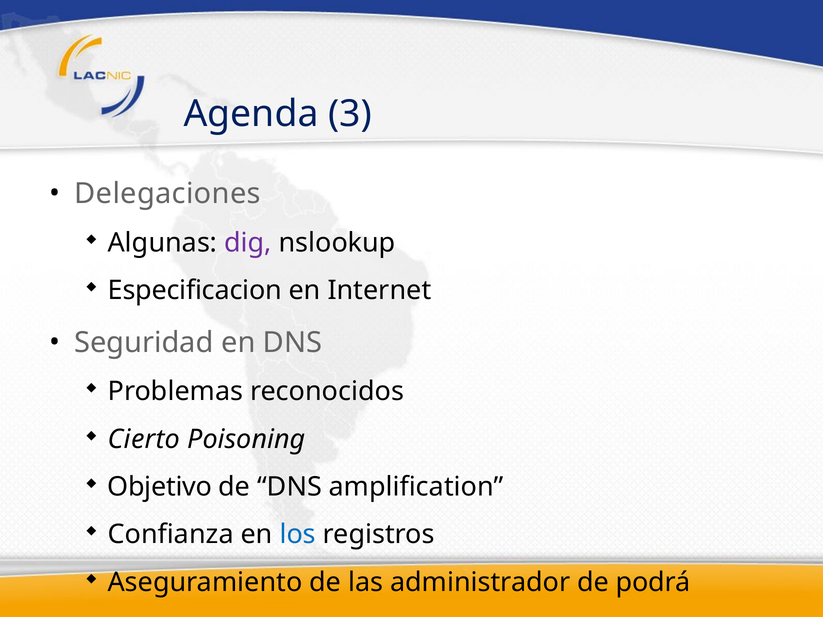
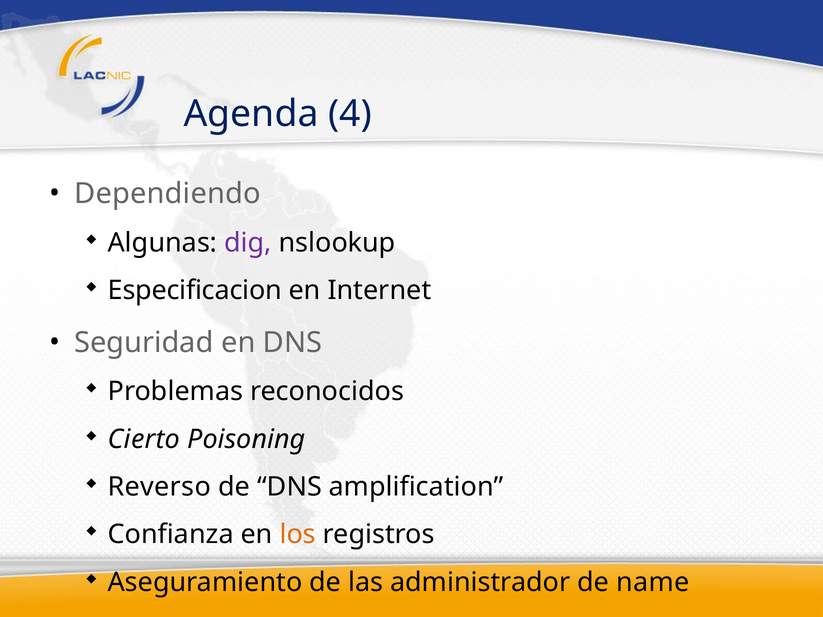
3: 3 -> 4 (350, 114)
Delegaciones: Delegaciones -> Dependiendo (168, 194)
Objetivo: Objetivo -> Reverso (159, 487)
los colour: blue -> orange (298, 535)
podrá: podrá -> name (653, 583)
